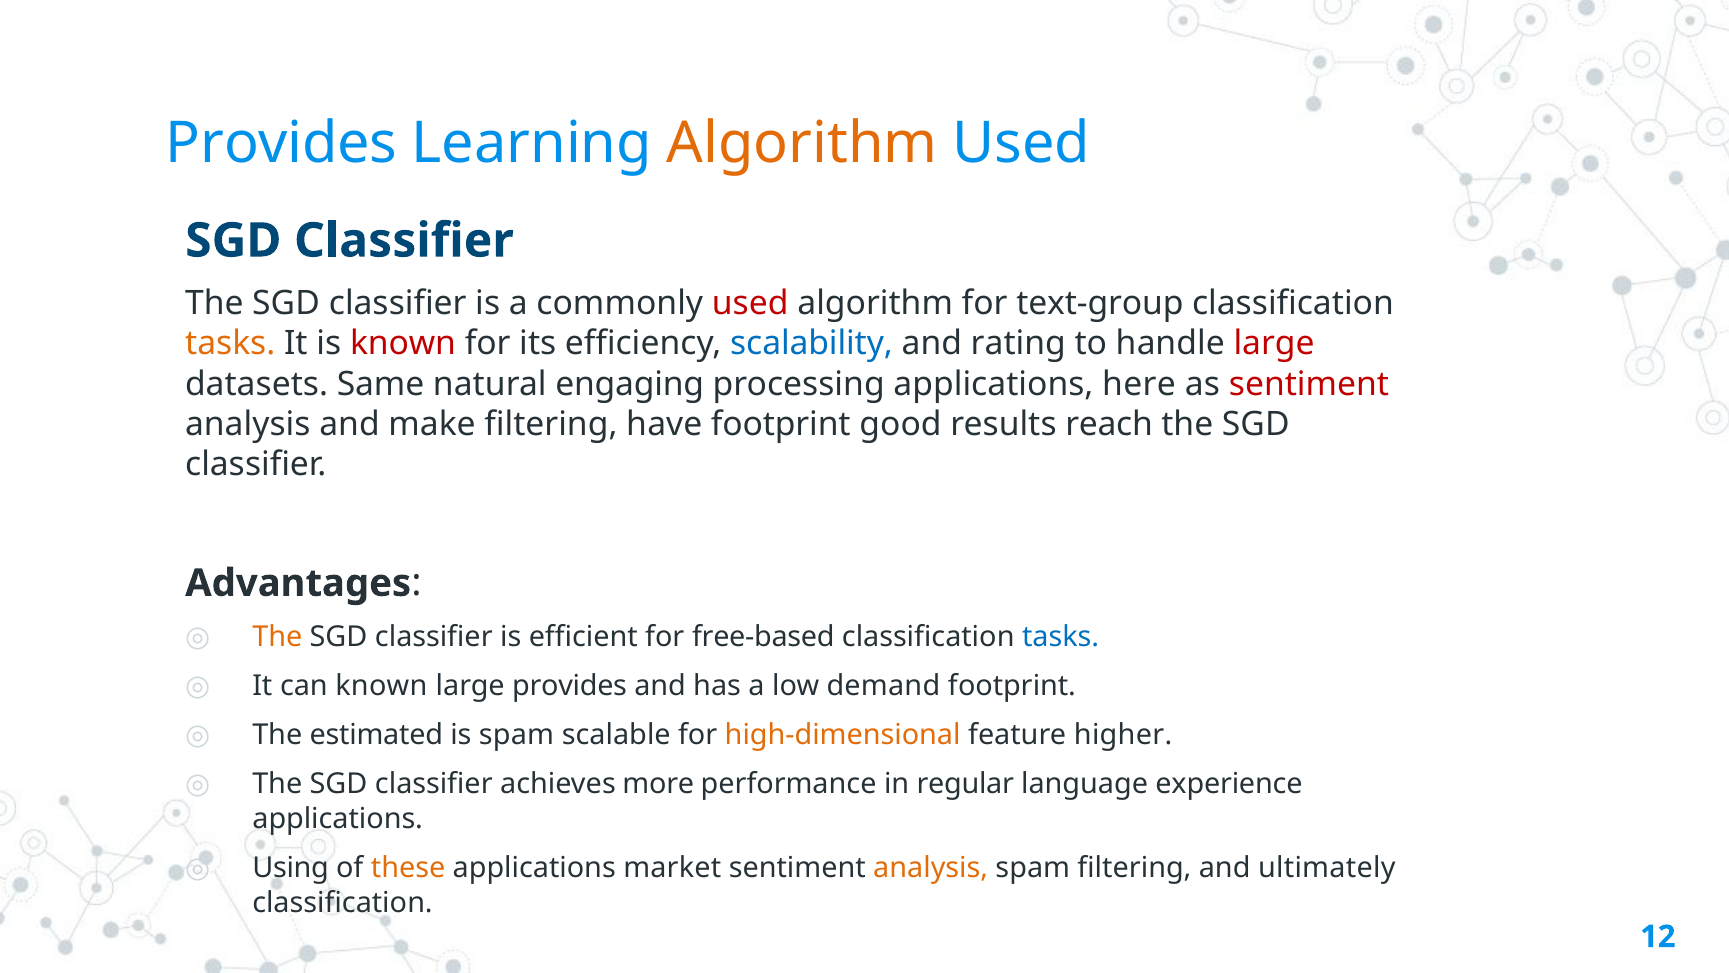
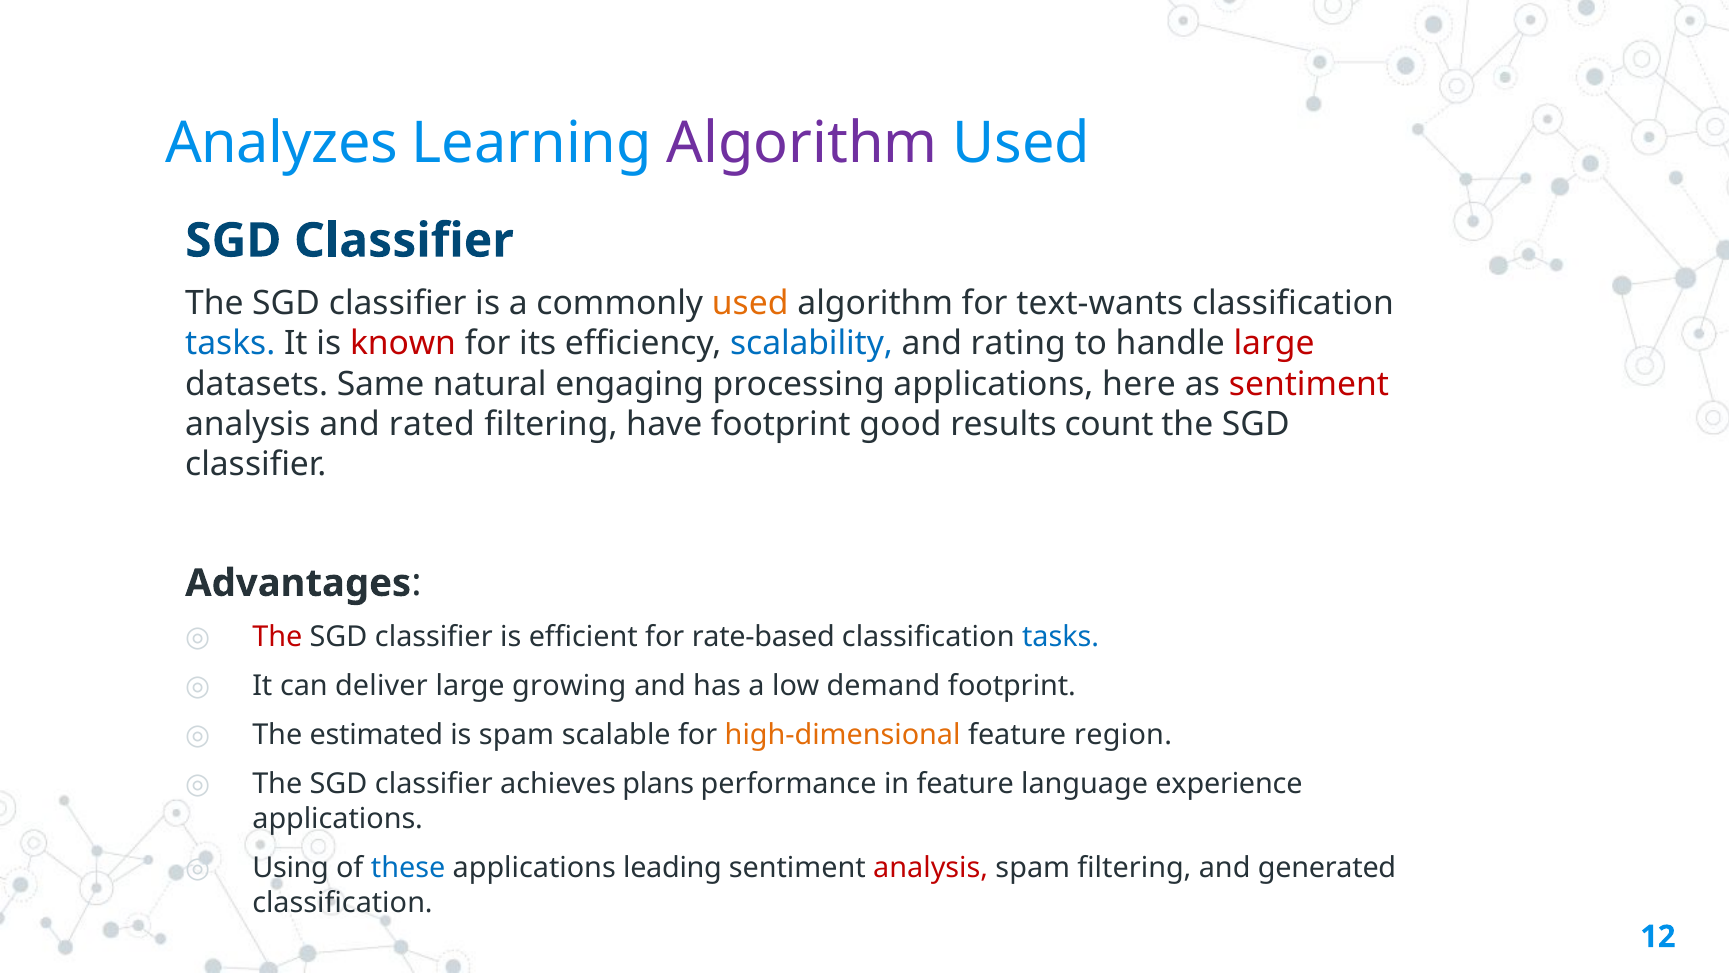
Provides: Provides -> Analyzes (282, 143)
Algorithm colour: orange -> purple (802, 143)
used colour: red -> orange (750, 303)
text-group: text-group -> text-wants (1100, 303)
tasks colour: orange -> blue (230, 343)
make: make -> rated (432, 424)
reach: reach -> count (1109, 424)
The colour: orange -> red (277, 637)
free-based: free-based -> rate-based (763, 637)
can known: known -> deliver (381, 686)
large provides: provides -> growing (569, 686)
higher: higher -> region (1123, 735)
more: more -> plans (658, 784)
in regular: regular -> feature (965, 784)
these colour: orange -> blue (408, 868)
market: market -> leading (672, 868)
analysis colour: orange -> red (931, 868)
ultimately: ultimately -> generated (1327, 868)
